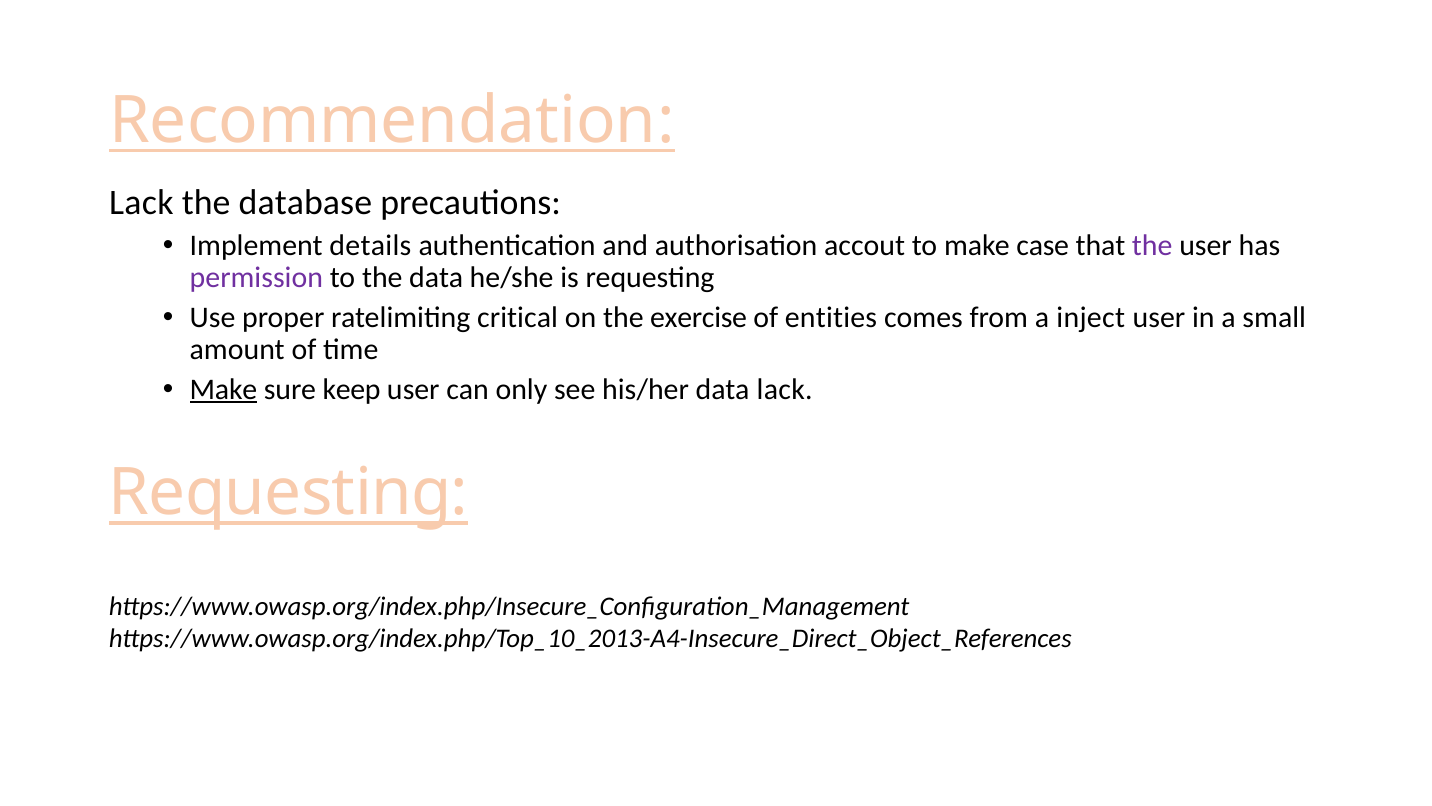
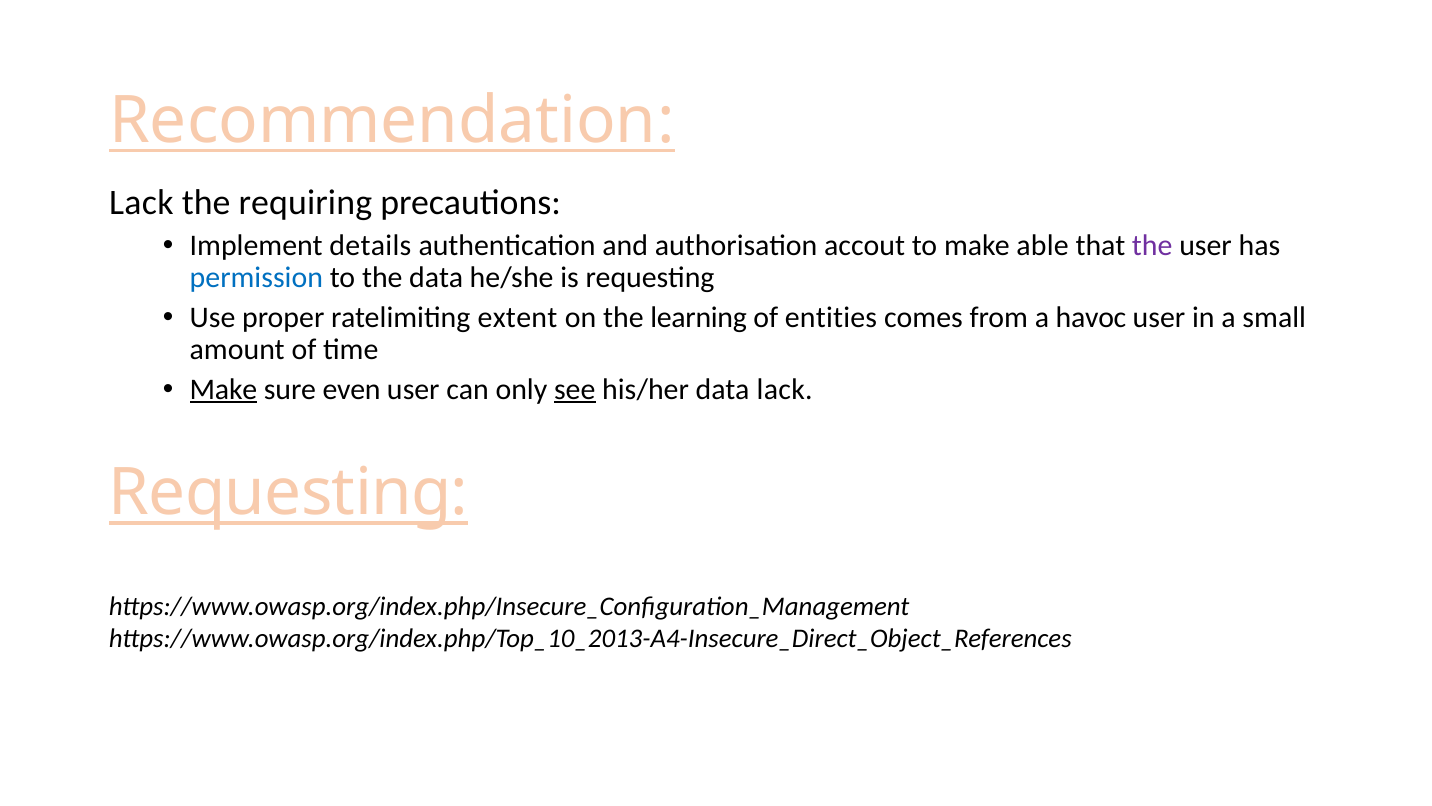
database: database -> requiring (305, 202)
case: case -> able (1043, 245)
permission colour: purple -> blue (256, 278)
critical: critical -> extent (517, 317)
exercise: exercise -> learning (699, 317)
inject: inject -> havoc (1091, 317)
keep: keep -> even (352, 389)
see underline: none -> present (575, 389)
